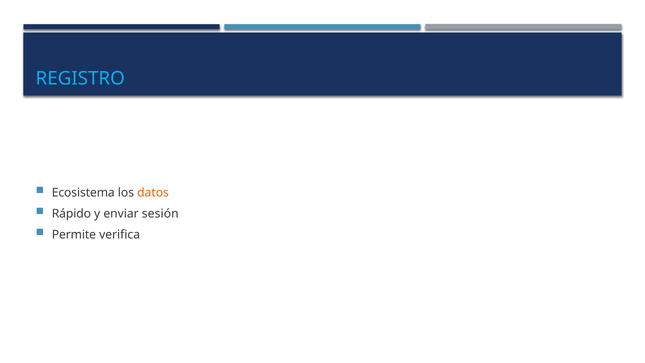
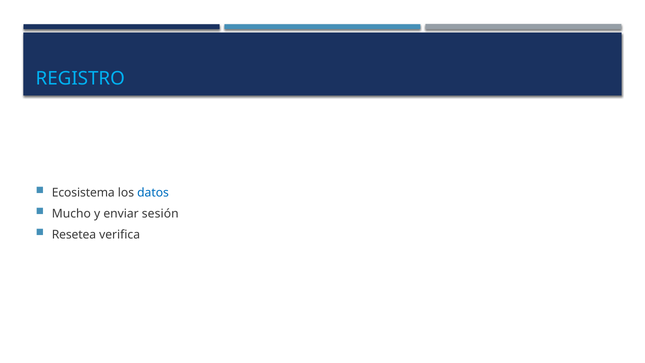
datos colour: orange -> blue (153, 193)
Rápido: Rápido -> Mucho (71, 213)
Permite: Permite -> Resetea (74, 234)
